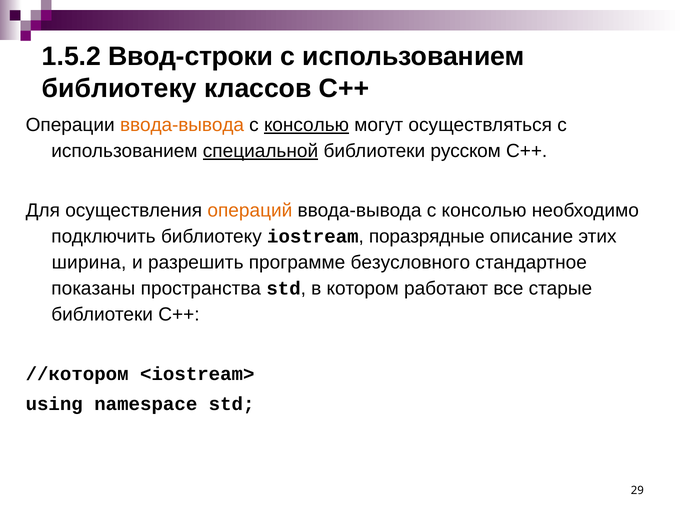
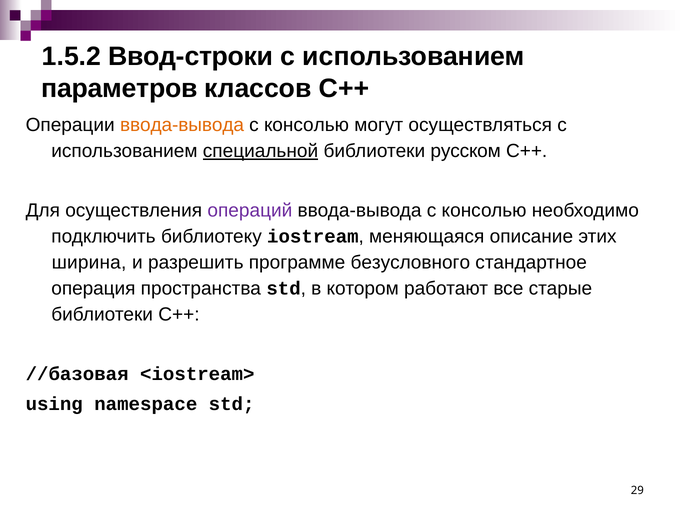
библиотеку: библиотеку -> параметров (119, 89)
консолью underline: present -> none (306, 125)
операций colour: orange -> purple (250, 211)
поразрядные: поразрядные -> меняющаяся (427, 237)
показаны: показаны -> операция (93, 289)
//котором: //котором -> //базовая (77, 375)
